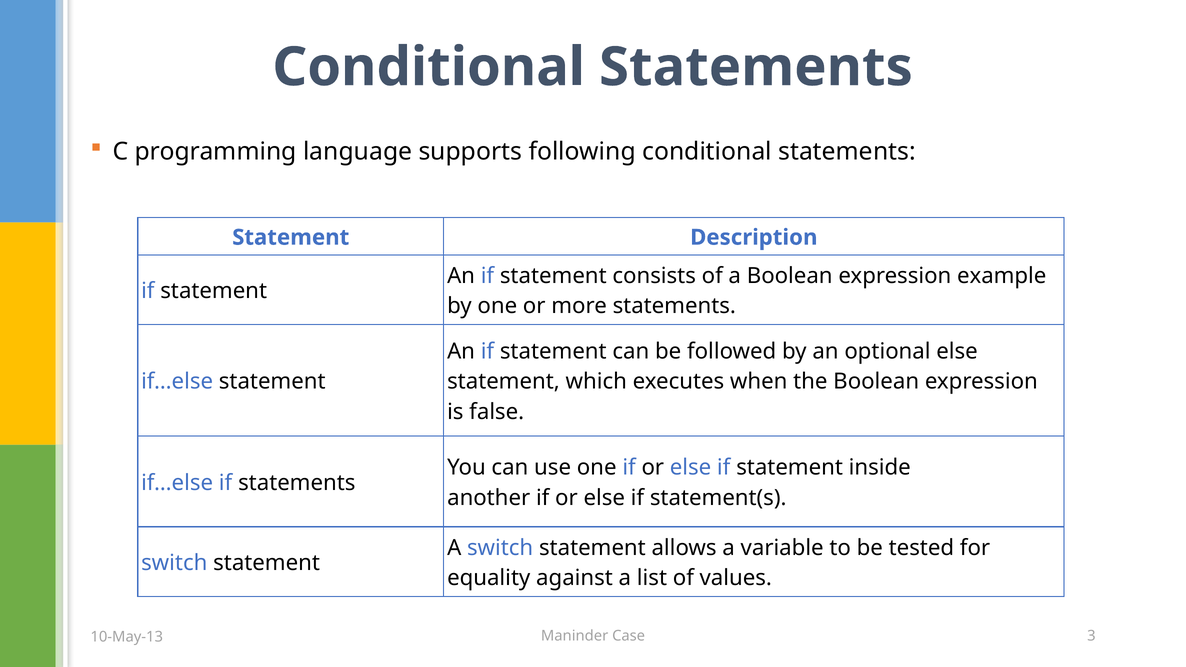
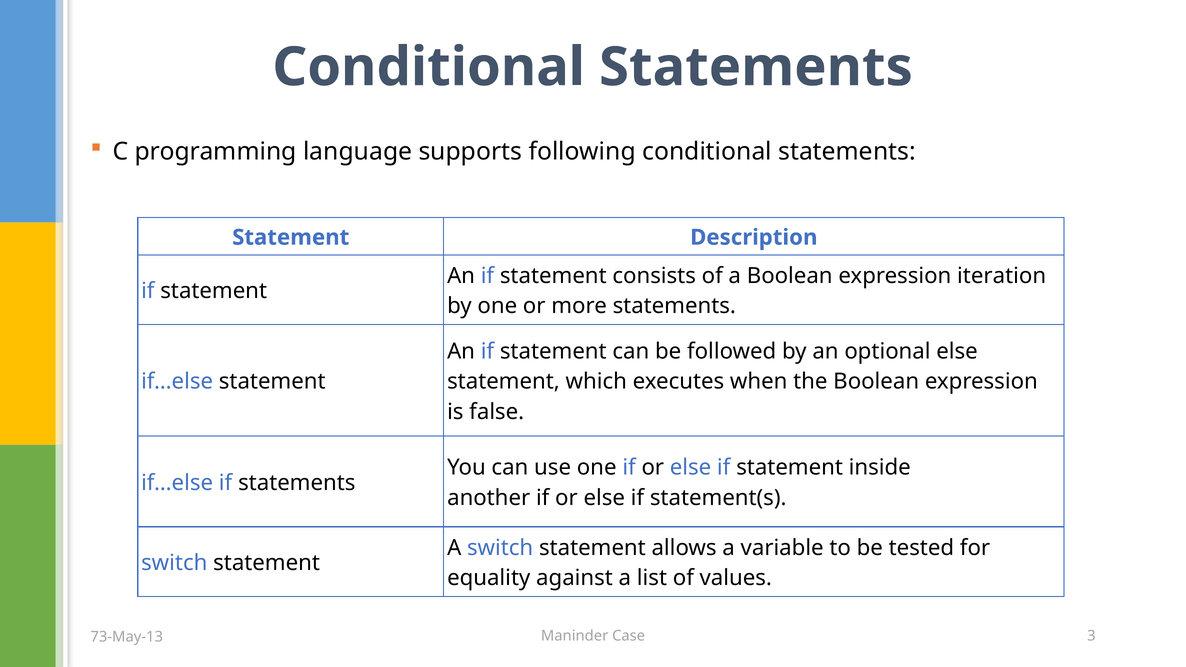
example: example -> iteration (1002, 276)
10-May-13: 10-May-13 -> 73-May-13 (127, 637)
